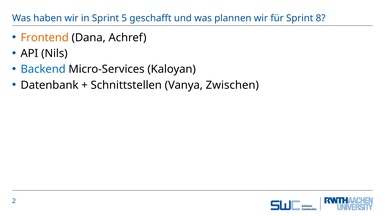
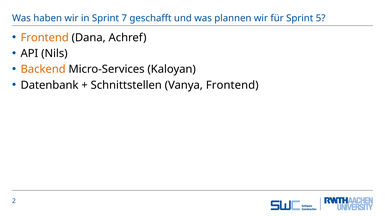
5: 5 -> 7 (124, 18)
8: 8 -> 5 (321, 18)
Backend colour: blue -> orange (43, 69)
Vanya Zwischen: Zwischen -> Frontend (232, 85)
